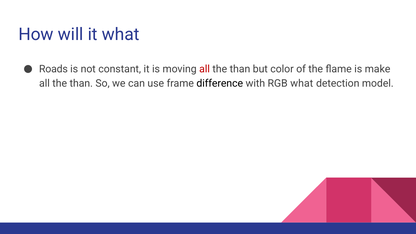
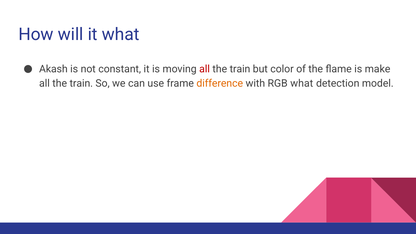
Roads: Roads -> Akash (53, 69)
than: than -> train (240, 69)
than: than -> train (81, 83)
difference colour: black -> orange (220, 83)
